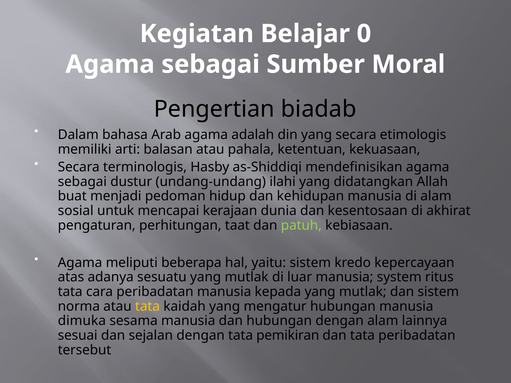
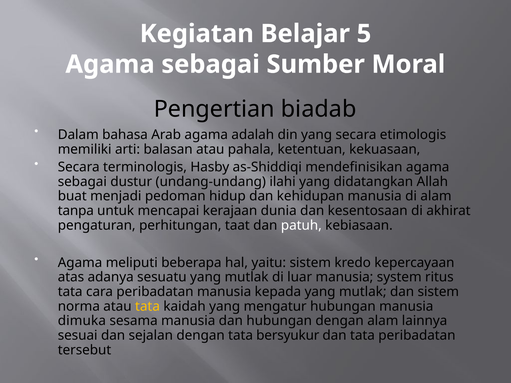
0: 0 -> 5 (364, 34)
sosial: sosial -> tanpa (76, 211)
patuh colour: light green -> white (301, 225)
pemikiran: pemikiran -> bersyukur (288, 336)
